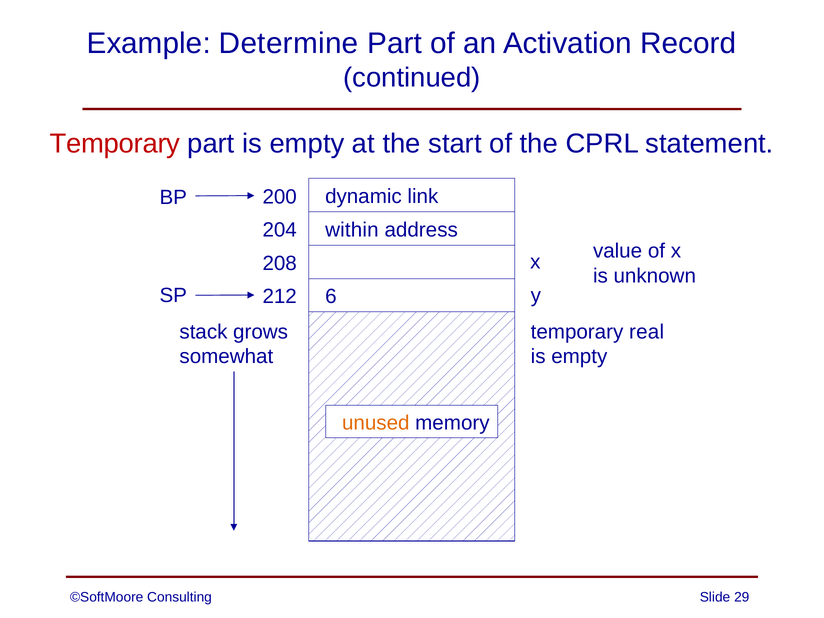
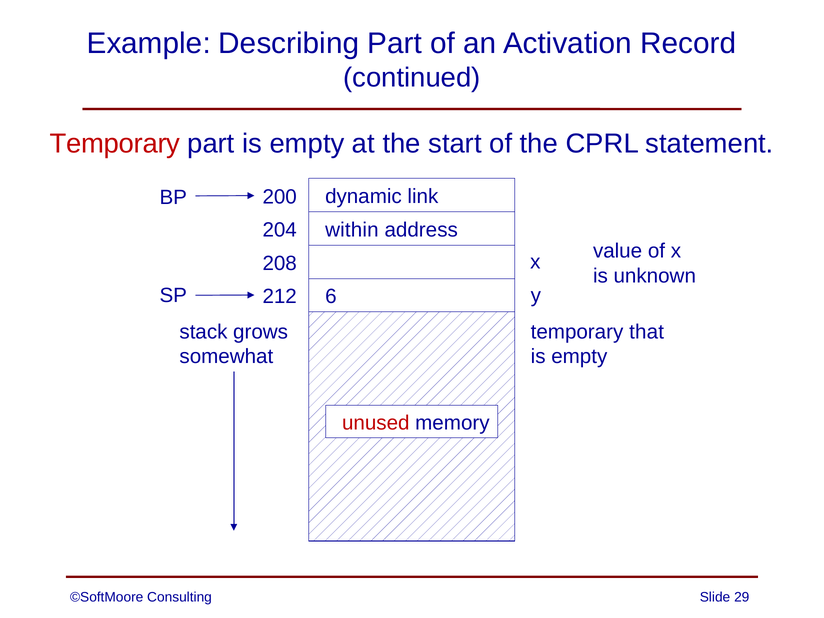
Determine: Determine -> Describing (289, 43)
real: real -> that (647, 332)
unused colour: orange -> red (376, 423)
